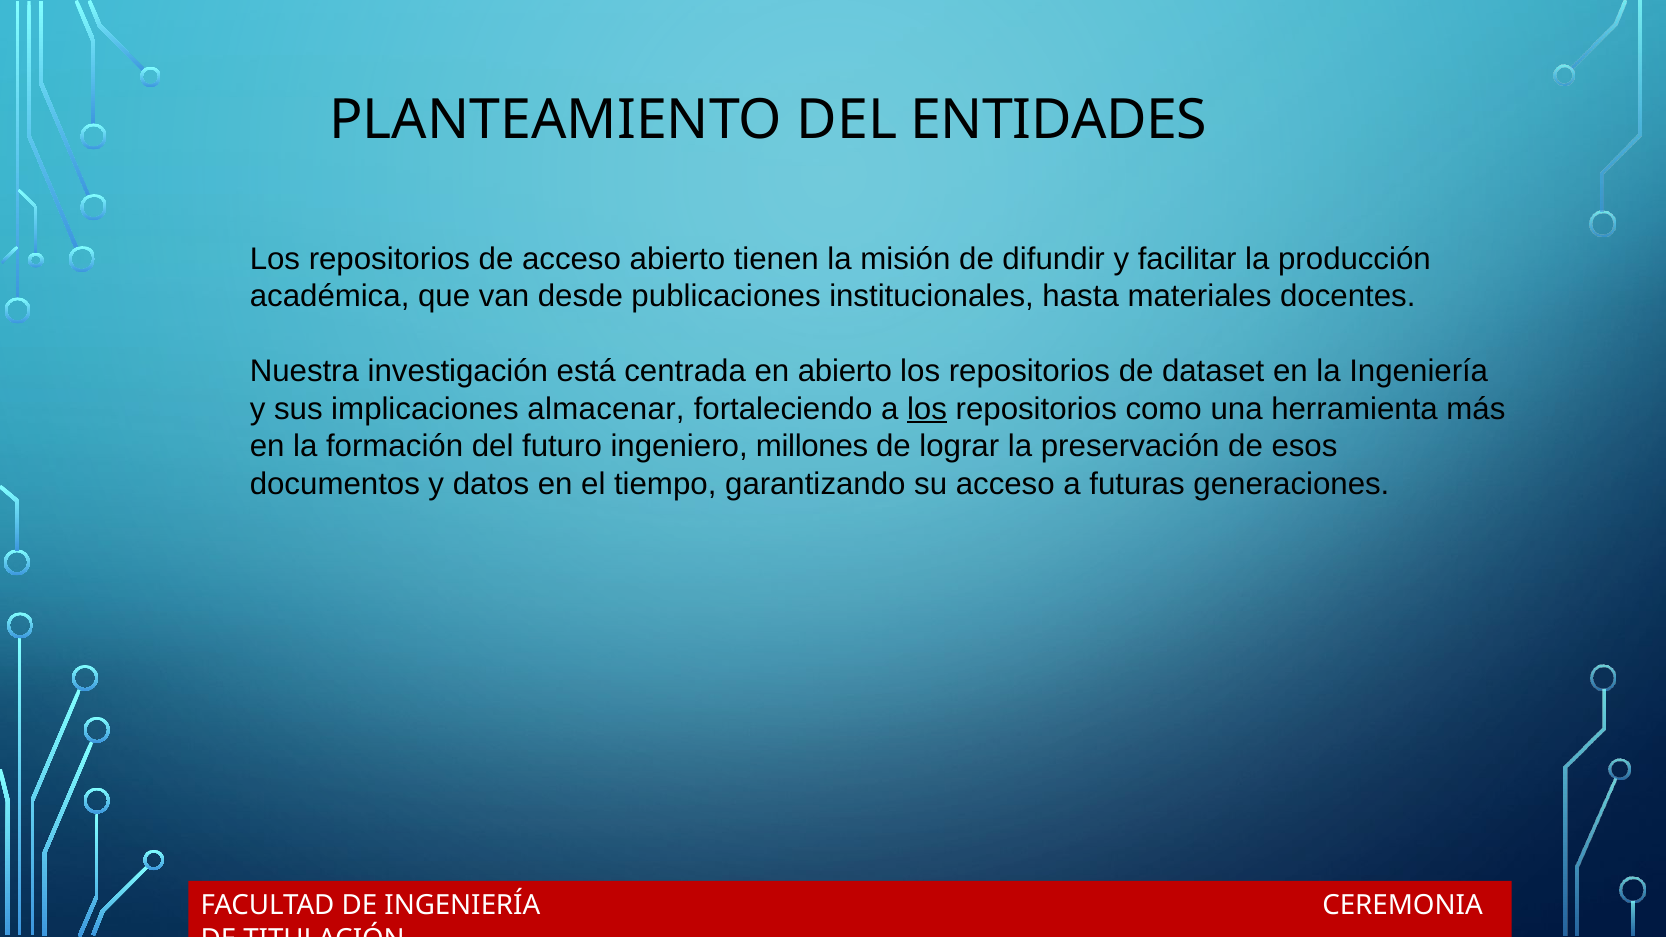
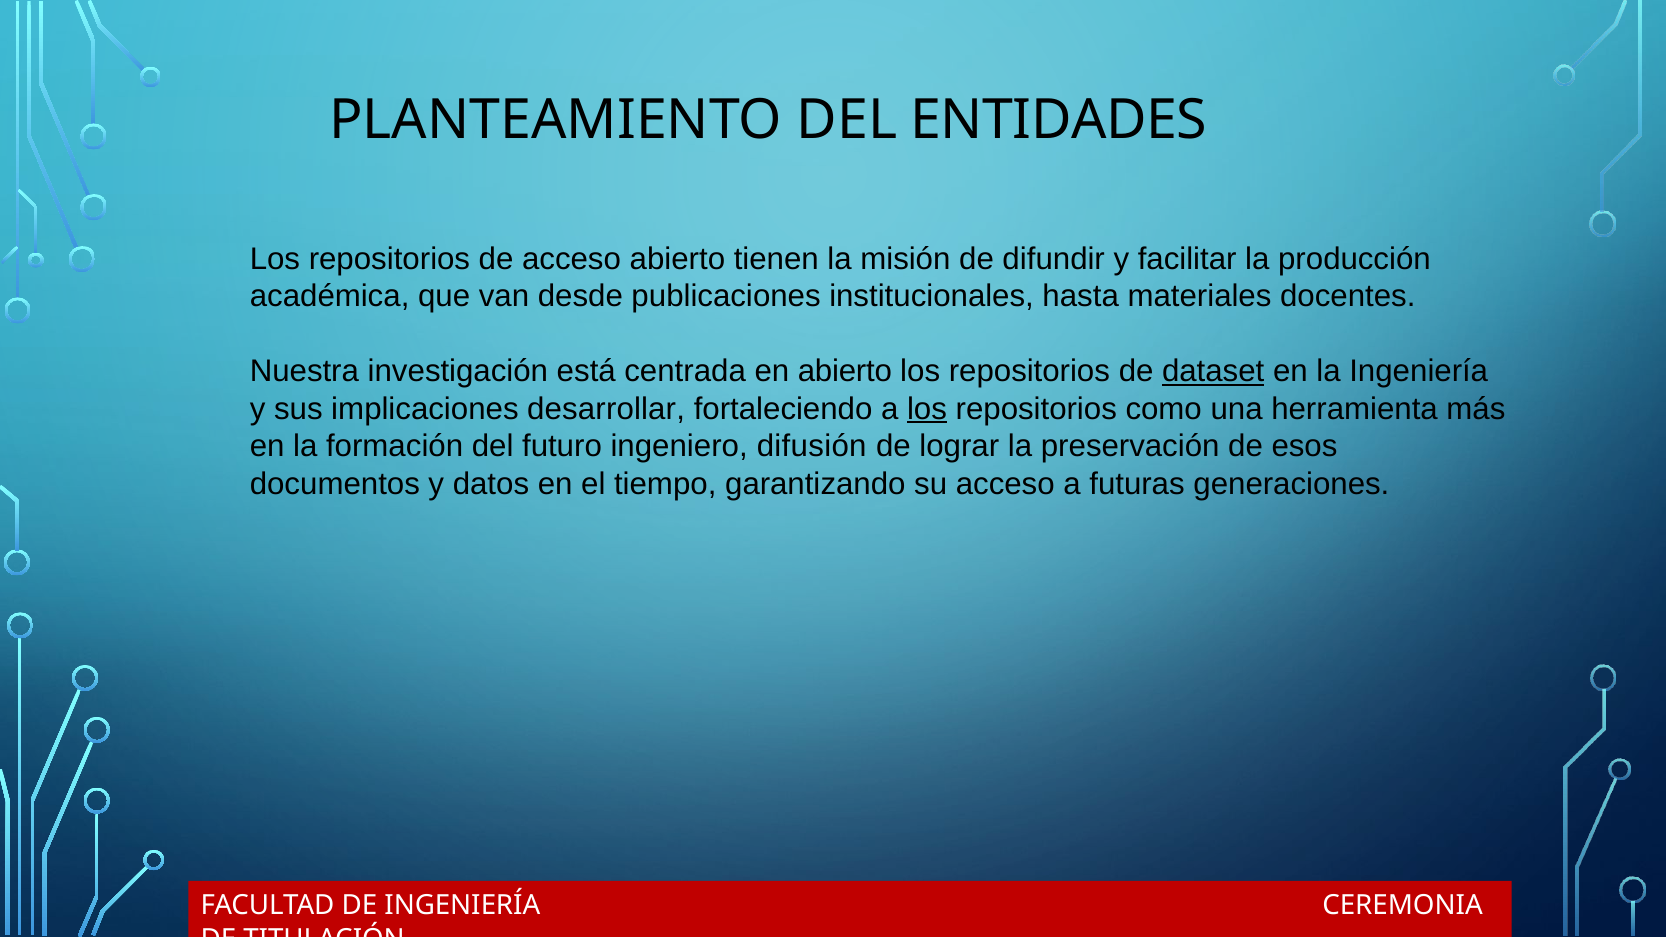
dataset underline: none -> present (1213, 371)
almacenar: almacenar -> desarrollar (606, 409)
millones: millones -> difusión (812, 446)
